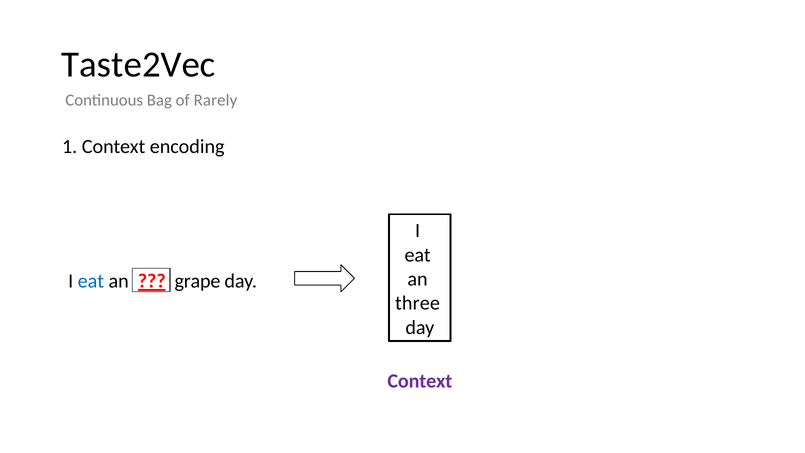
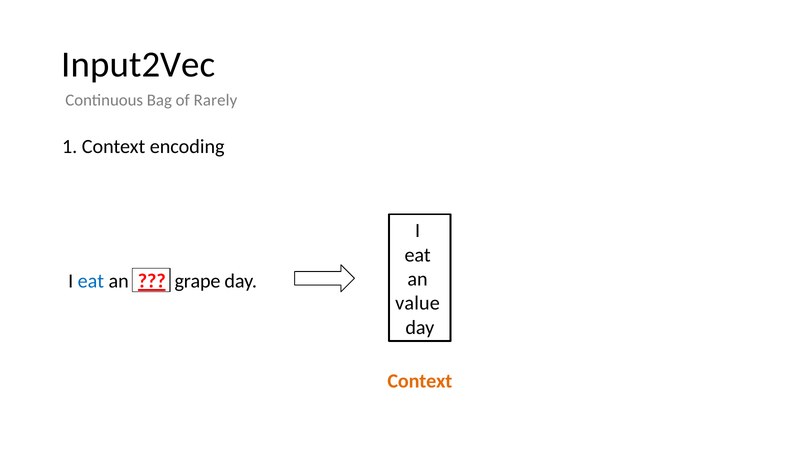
Taste2Vec: Taste2Vec -> Input2Vec (138, 64)
three: three -> value (417, 303)
Context colour: purple -> orange (420, 381)
